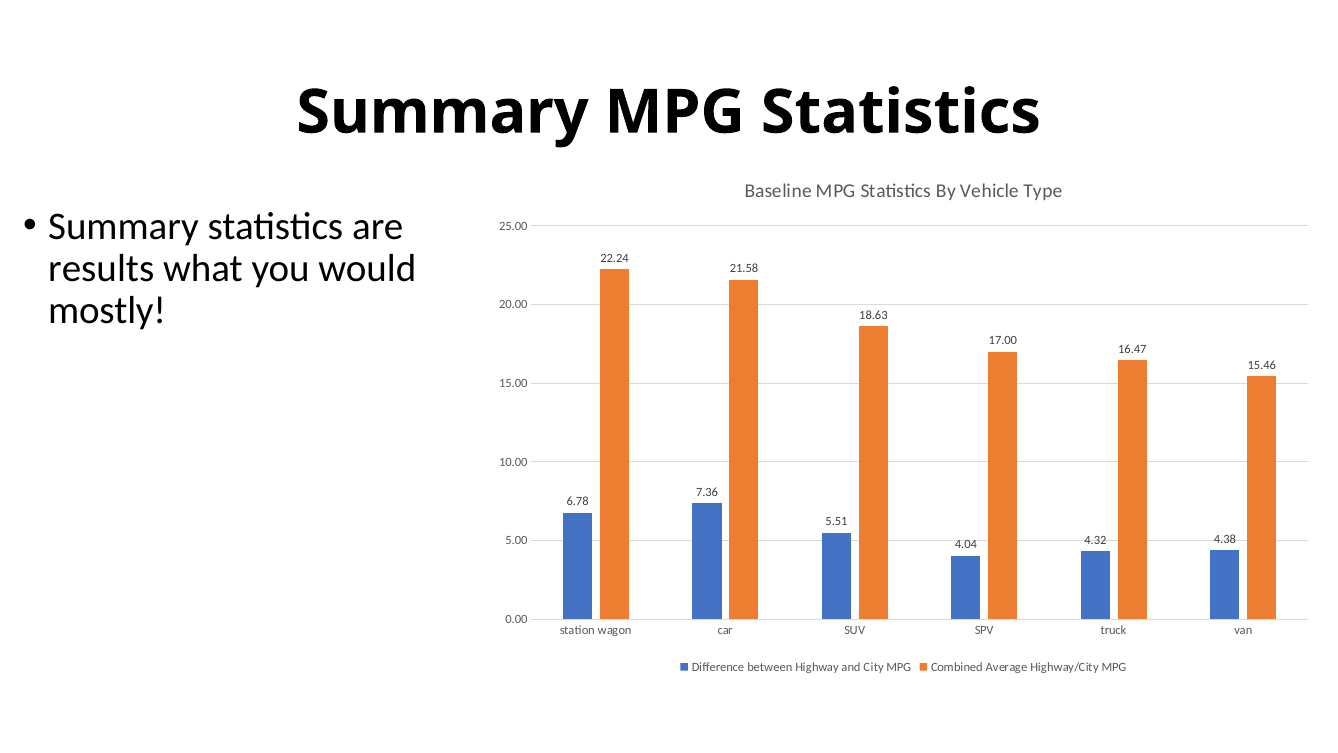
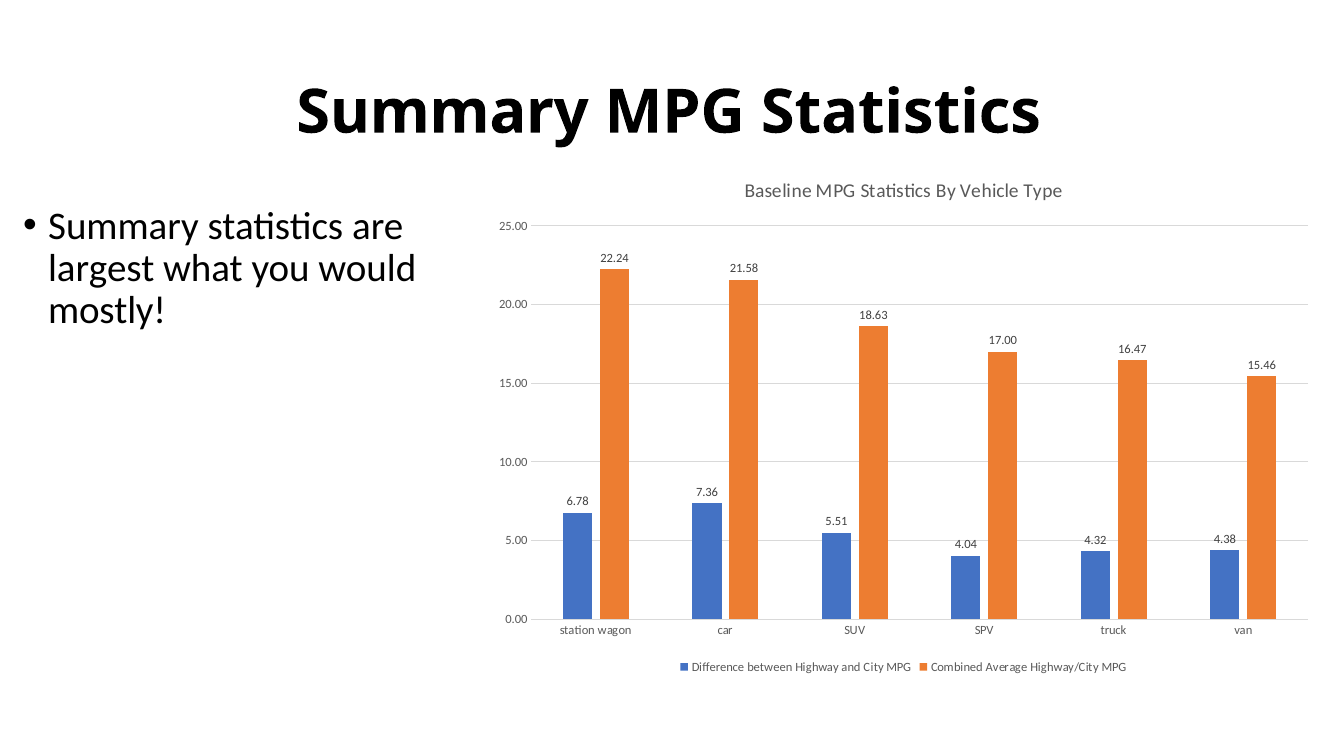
results: results -> largest (101, 268)
